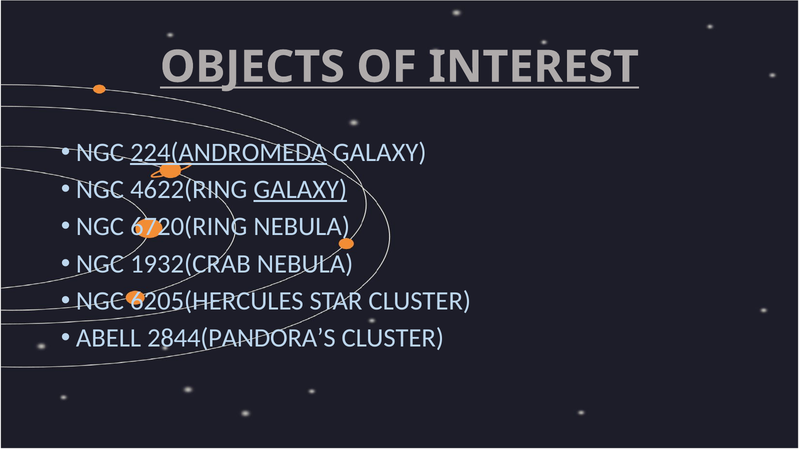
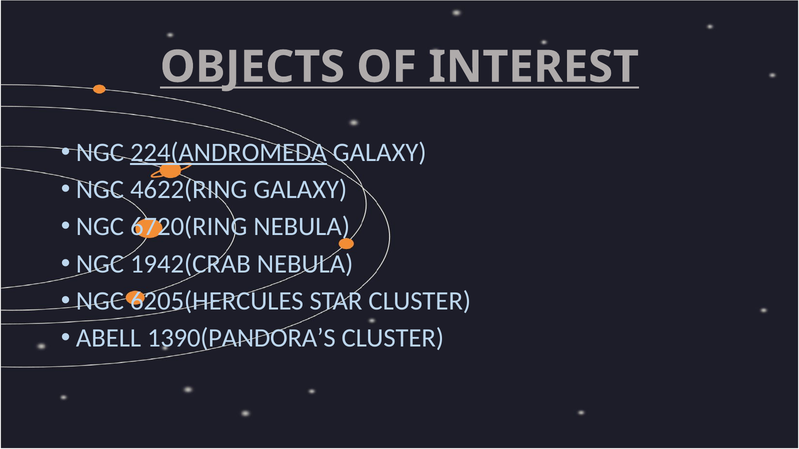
GALAXY underline: present -> none (300, 190)
1932(CRAB: 1932(CRAB -> 1942(CRAB (190, 264)
2844(PANDORA’S: 2844(PANDORA’S -> 1390(PANDORA’S (241, 338)
